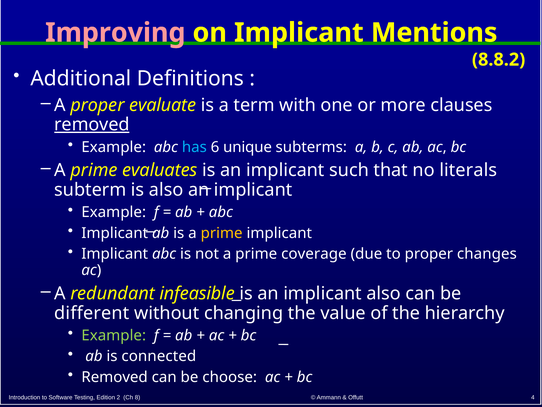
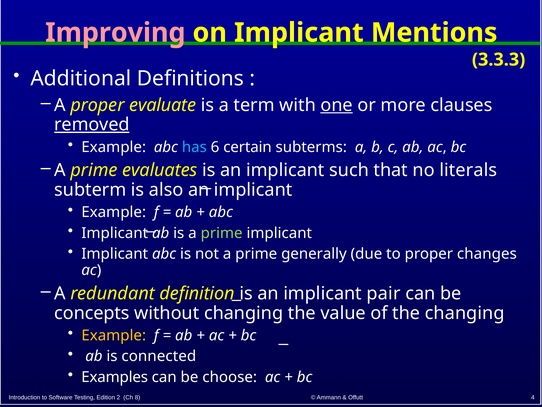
8.8.2: 8.8.2 -> 3.3.3 (499, 60)
one underline: none -> present (337, 105)
unique: unique -> certain (247, 147)
prime colour: yellow -> light green (222, 233)
coverage: coverage -> generally (314, 254)
infeasible: infeasible -> definition (197, 293)
implicant also: also -> pair (384, 293)
different: different -> concepts (92, 313)
the hierarchy: hierarchy -> changing (465, 313)
Example colour: light green -> yellow (114, 335)
Removed: Removed -> Examples (115, 377)
